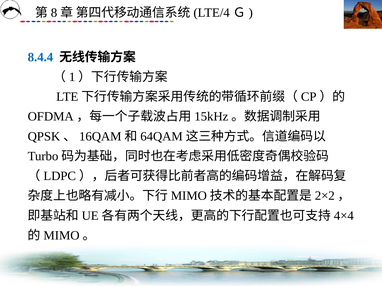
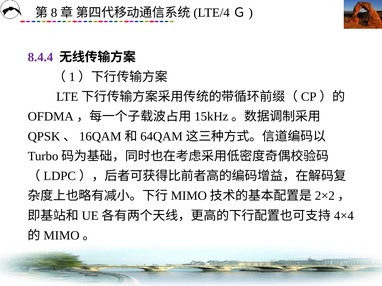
8.4.4 colour: blue -> purple (40, 57)
